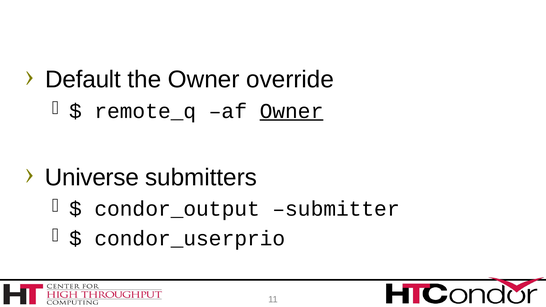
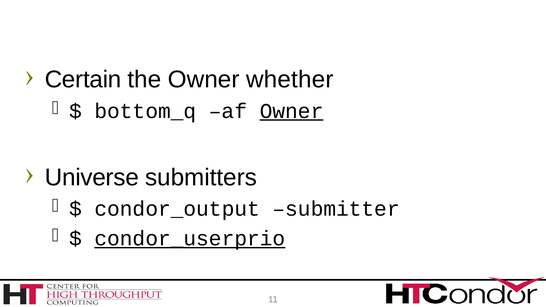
Default: Default -> Certain (83, 80)
override: override -> whether (290, 80)
remote_q: remote_q -> bottom_q (145, 111)
condor_userprio underline: none -> present (190, 239)
